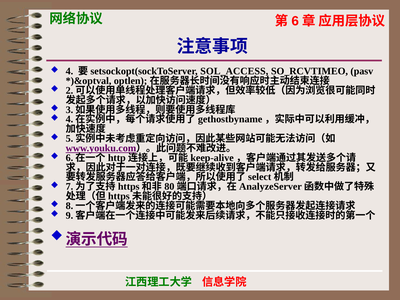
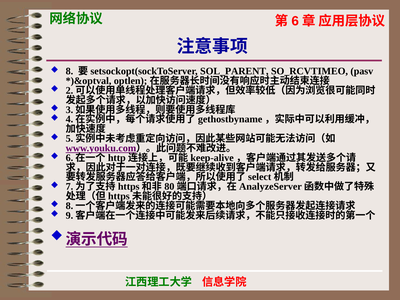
4: 4 -> 8 (69, 71)
SOL_ACCESS: SOL_ACCESS -> SOL_PARENT (234, 71)
